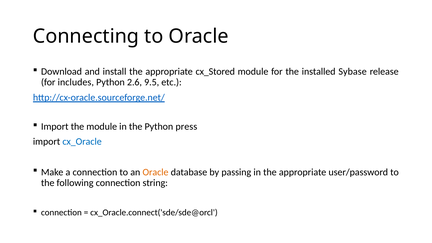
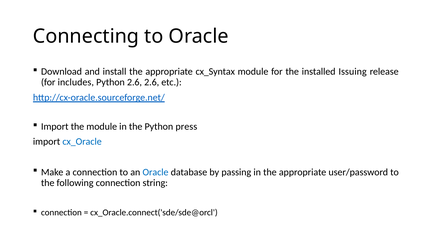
cx_Stored: cx_Stored -> cx_Syntax (215, 72)
Sybase: Sybase -> Issuing (353, 72)
2.6 9.5: 9.5 -> 2.6 (152, 82)
Oracle colour: orange -> blue (156, 172)
